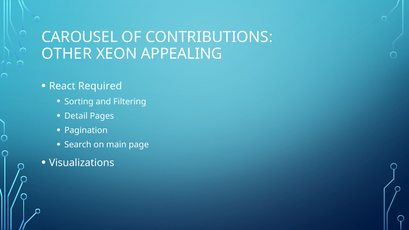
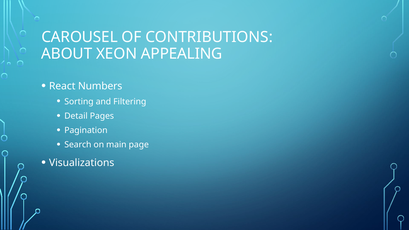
OTHER: OTHER -> ABOUT (67, 54)
Required: Required -> Numbers (100, 86)
